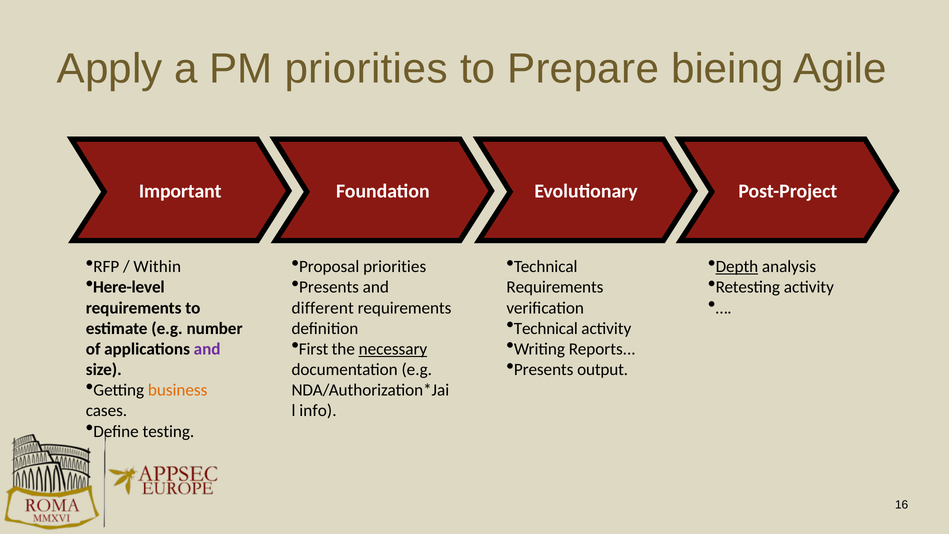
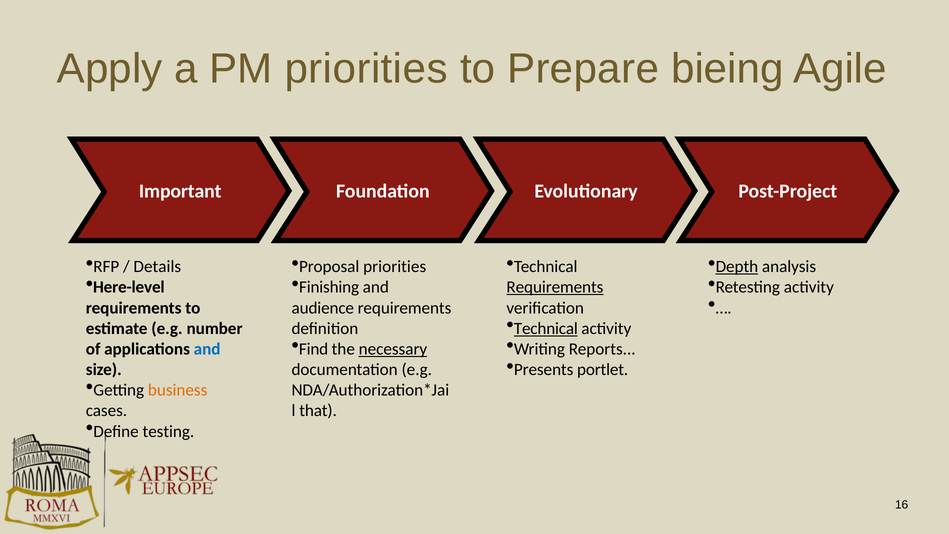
Within: Within -> Details (157, 267)
Presents: Presents -> Finishing (329, 287)
Requirements underline: none -> present (555, 287)
different: different -> audience (323, 308)
Technical underline: none -> present (546, 328)
First: First -> Find (314, 349)
and colour: purple -> blue (207, 349)
output: output -> portlet (603, 370)
info: info -> that (318, 411)
